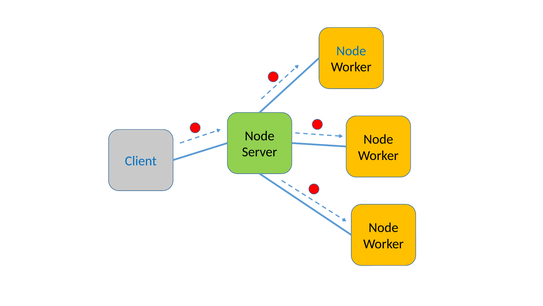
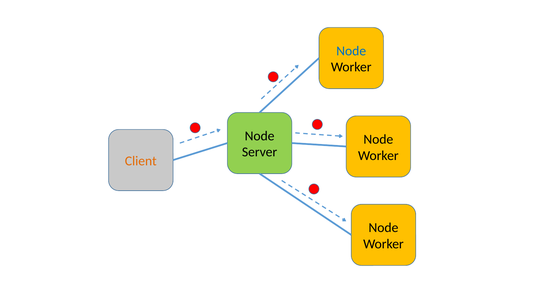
Client colour: blue -> orange (141, 161)
